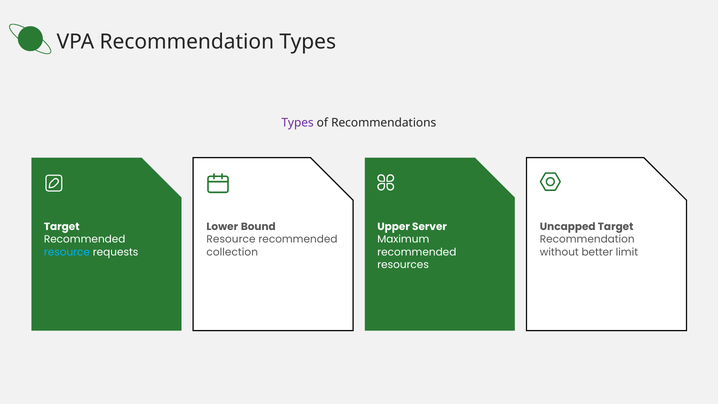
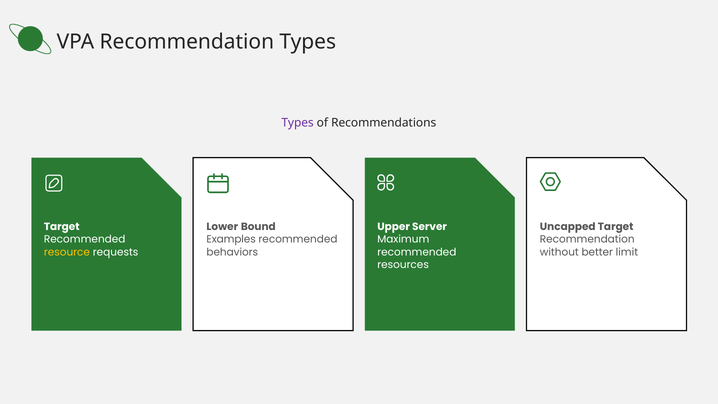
Resource: Resource -> Examples (231, 239)
resource colour: light blue -> yellow (67, 252)
collection: collection -> behaviors (232, 252)
